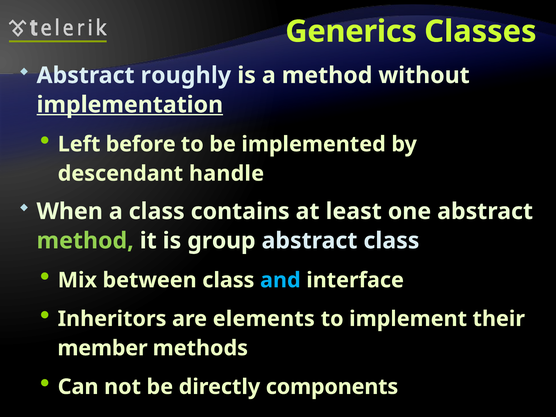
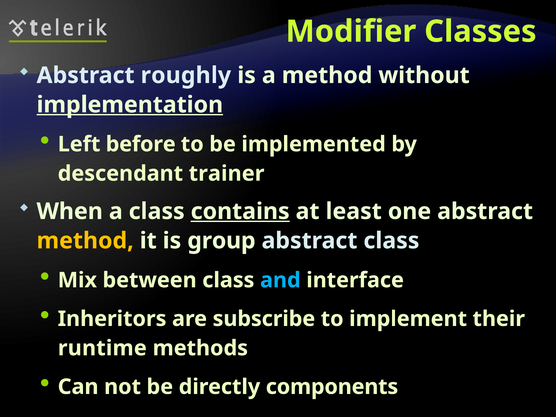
Generics: Generics -> Modifier (351, 32)
handle: handle -> trainer (227, 174)
contains underline: none -> present (240, 211)
method colour: light green -> yellow (85, 241)
elements: elements -> subscribe (264, 319)
member: member -> runtime (102, 348)
